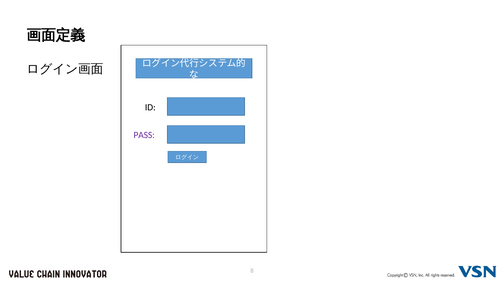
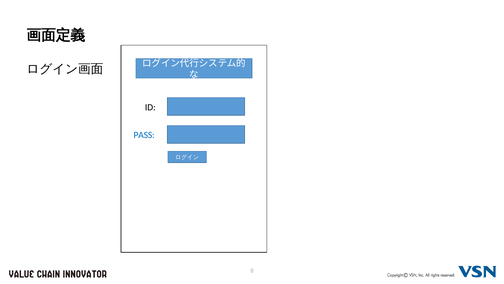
PASS colour: purple -> blue (144, 135)
